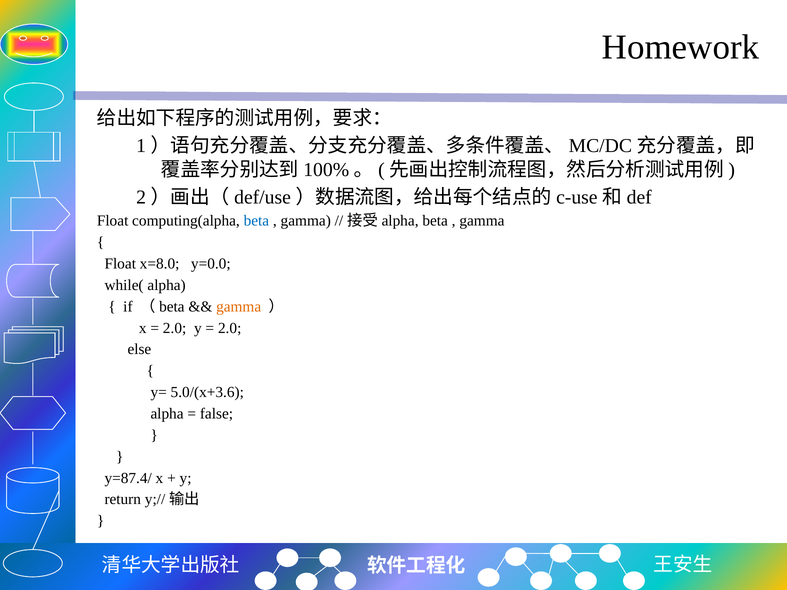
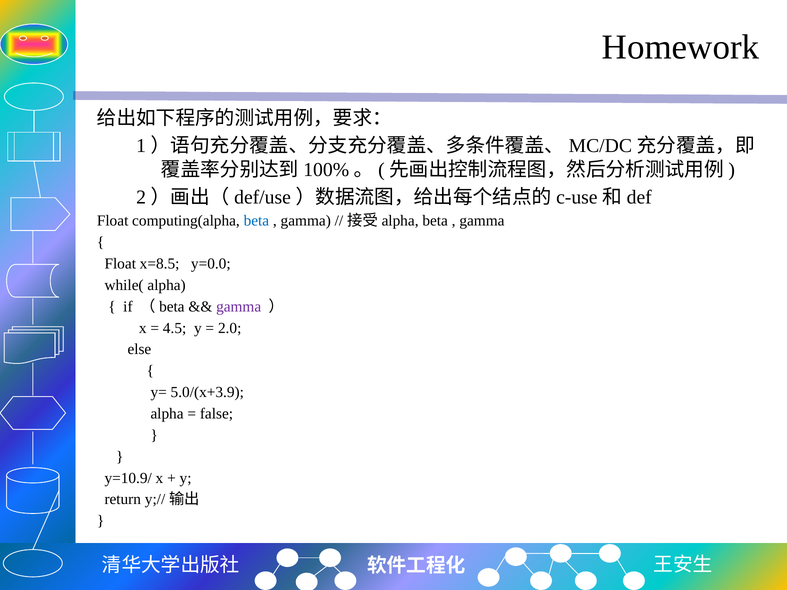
x=8.0: x=8.0 -> x=8.5 (160, 264)
gamma colour: orange -> purple (239, 307)
2.0: 2.0 -> 4.5 (175, 328)
5.0/(x+3.6: 5.0/(x+3.6 -> 5.0/(x+3.9 (207, 392)
y=87.4/: y=87.4/ -> y=10.9/ (128, 478)
